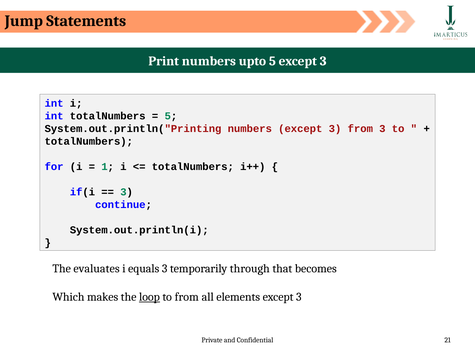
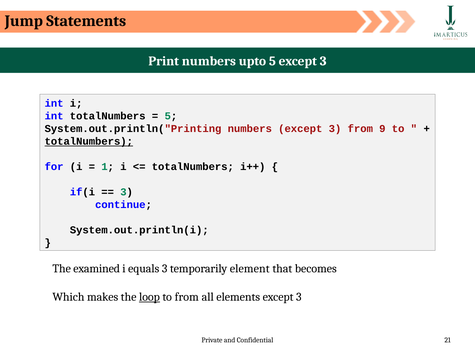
from 3: 3 -> 9 (382, 129)
totalNumbers underline: none -> present (89, 141)
evaluates: evaluates -> examined (97, 269)
through: through -> element (250, 269)
